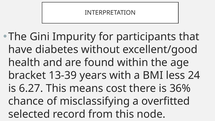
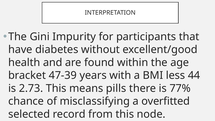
13-39: 13-39 -> 47-39 (63, 75)
24: 24 -> 44 (194, 75)
6.27: 6.27 -> 2.73 (31, 88)
cost: cost -> pills (116, 88)
36%: 36% -> 77% (180, 88)
